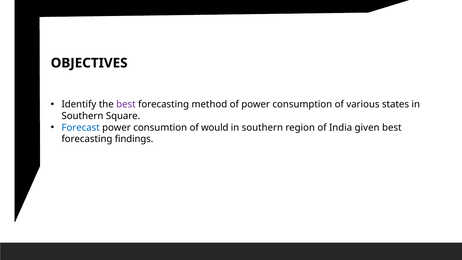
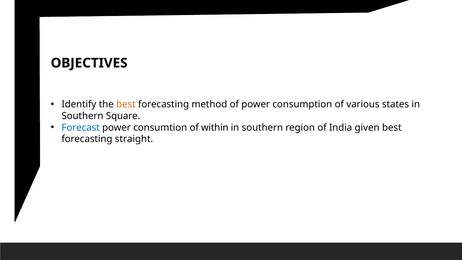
best colour: purple -> orange (126, 104)
would: would -> within (215, 127)
findings: findings -> straight (134, 139)
